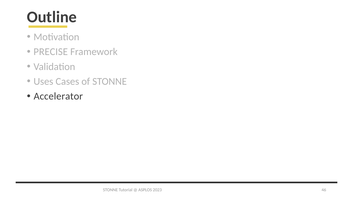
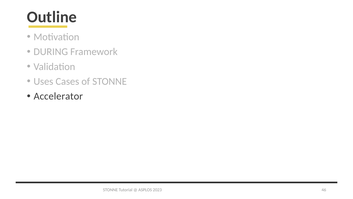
PRECISE: PRECISE -> DURING (51, 52)
